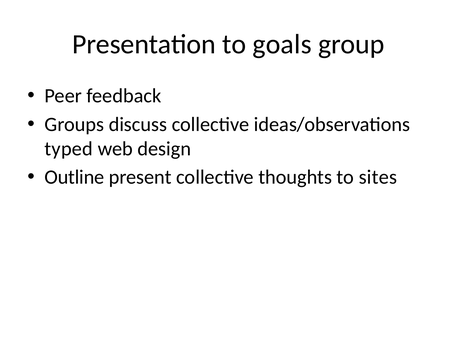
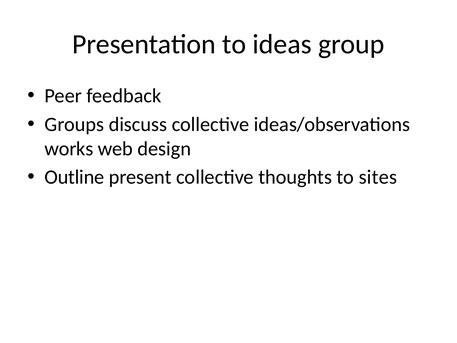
goals: goals -> ideas (282, 44)
typed: typed -> works (69, 149)
